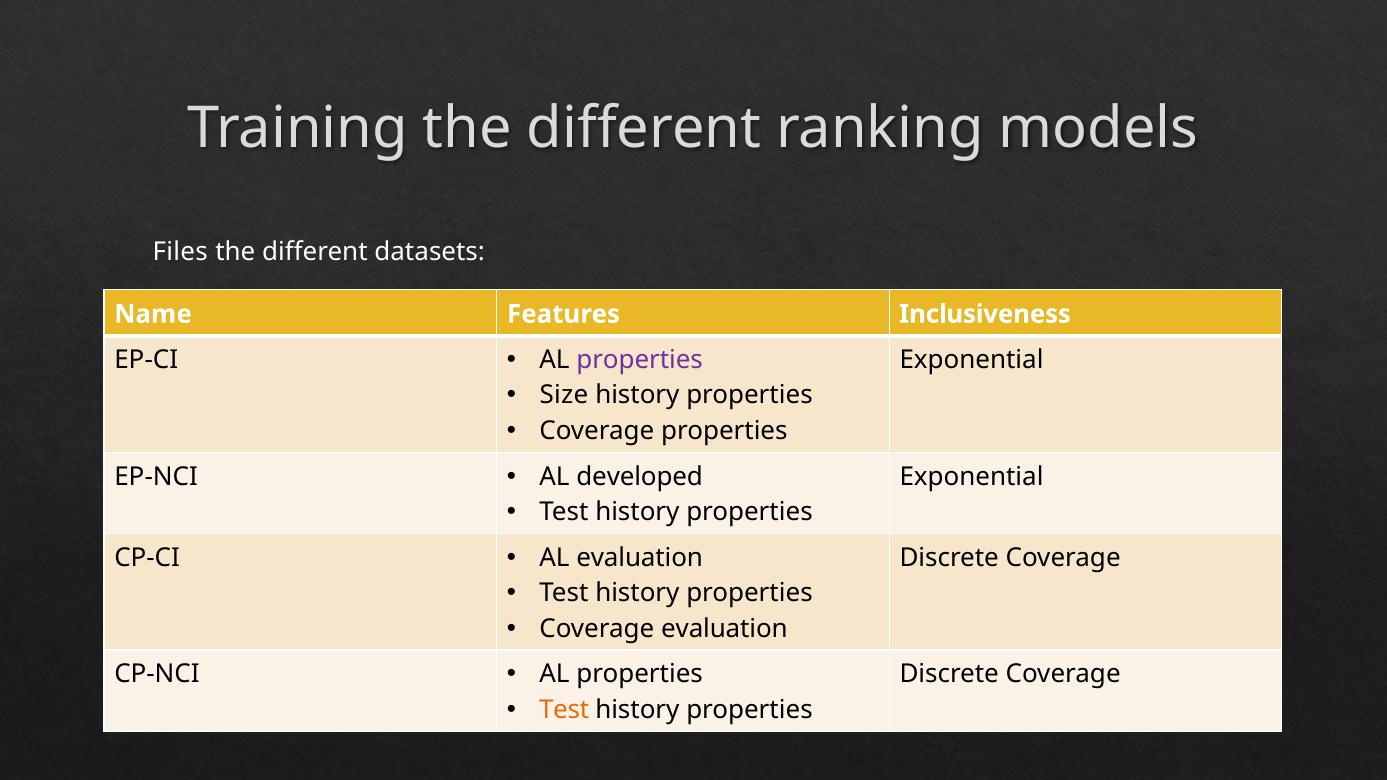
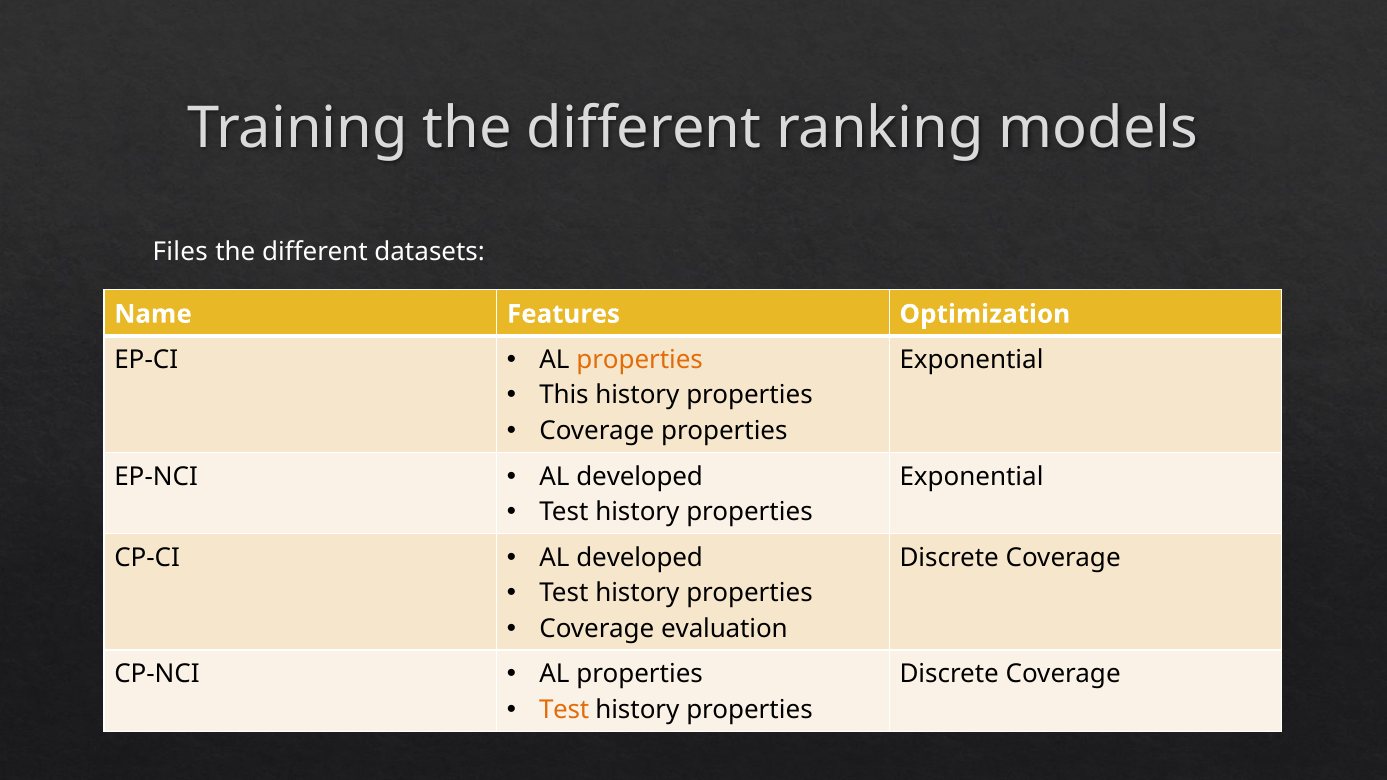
Inclusiveness: Inclusiveness -> Optimization (985, 314)
properties colour: purple -> orange (640, 360)
Size: Size -> This (564, 395)
evaluation: evaluation -> developed (640, 558)
